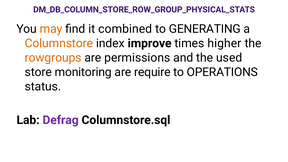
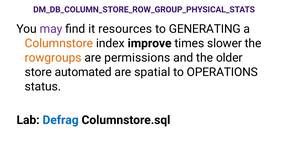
may colour: orange -> purple (51, 29)
combined: combined -> resources (125, 29)
higher: higher -> slower (225, 43)
used: used -> older (229, 58)
monitoring: monitoring -> automated (83, 72)
require: require -> spatial (152, 72)
Defrag colour: purple -> blue (61, 120)
